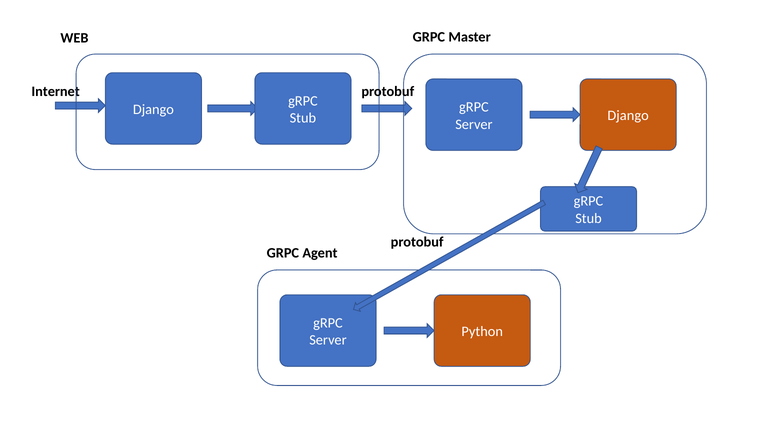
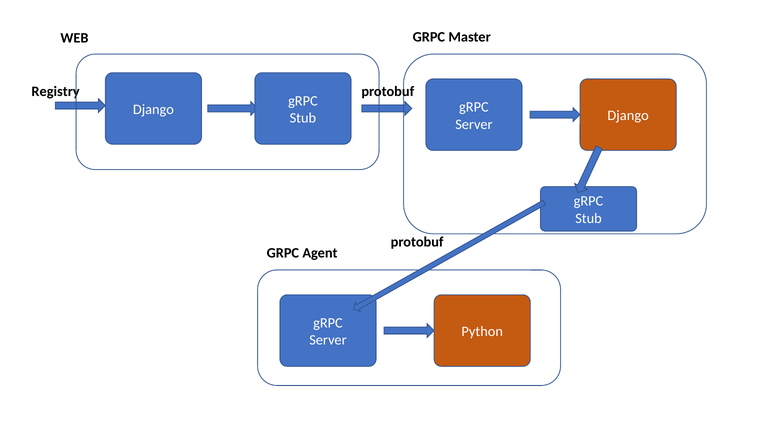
Internet: Internet -> Registry (56, 91)
